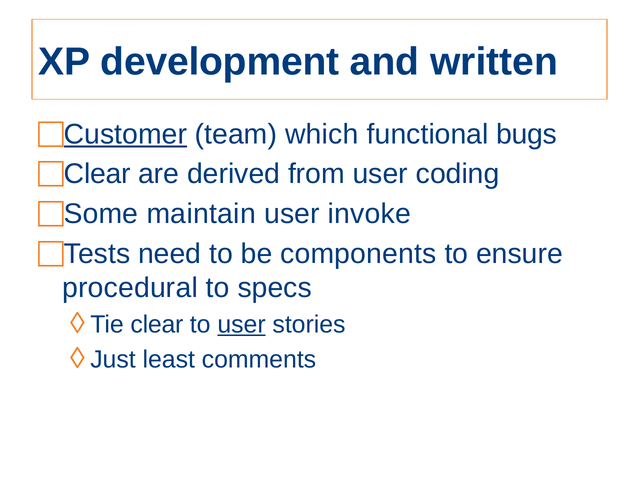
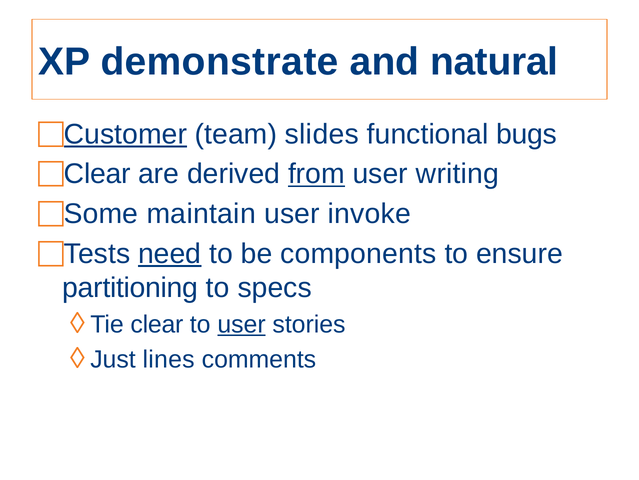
development: development -> demonstrate (220, 62)
written: written -> natural (494, 62)
which: which -> slides (322, 134)
from underline: none -> present (316, 174)
coding: coding -> writing (458, 174)
need underline: none -> present (170, 253)
procedural: procedural -> partitioning (130, 287)
least: least -> lines (169, 359)
